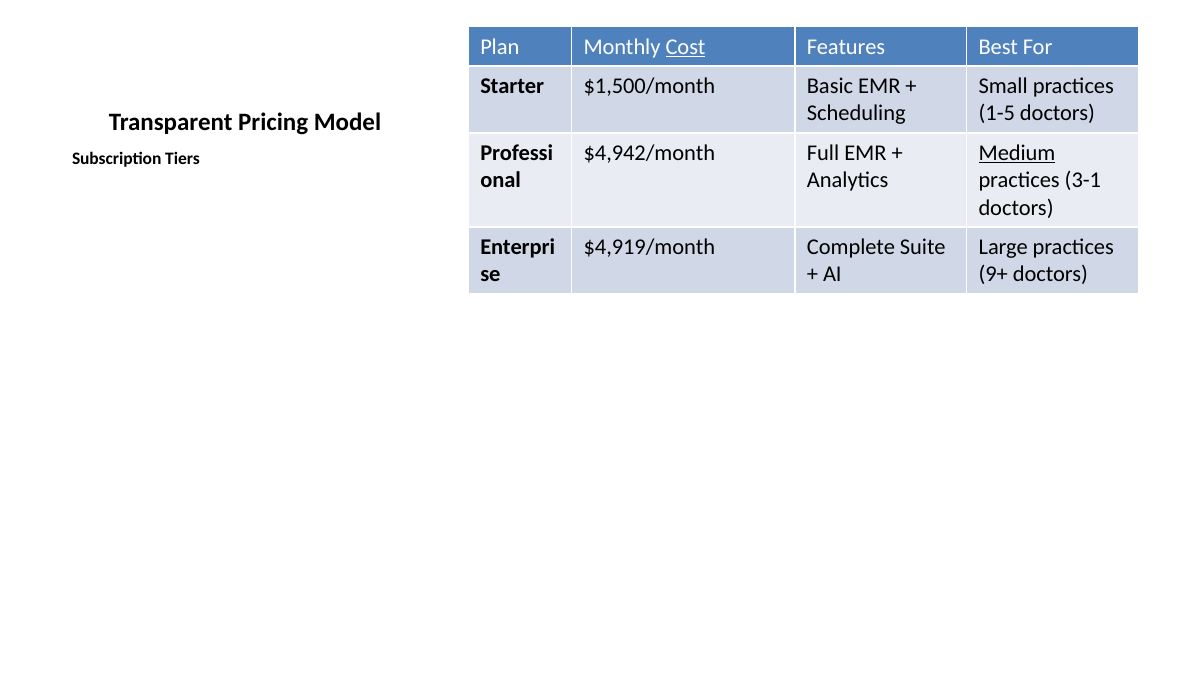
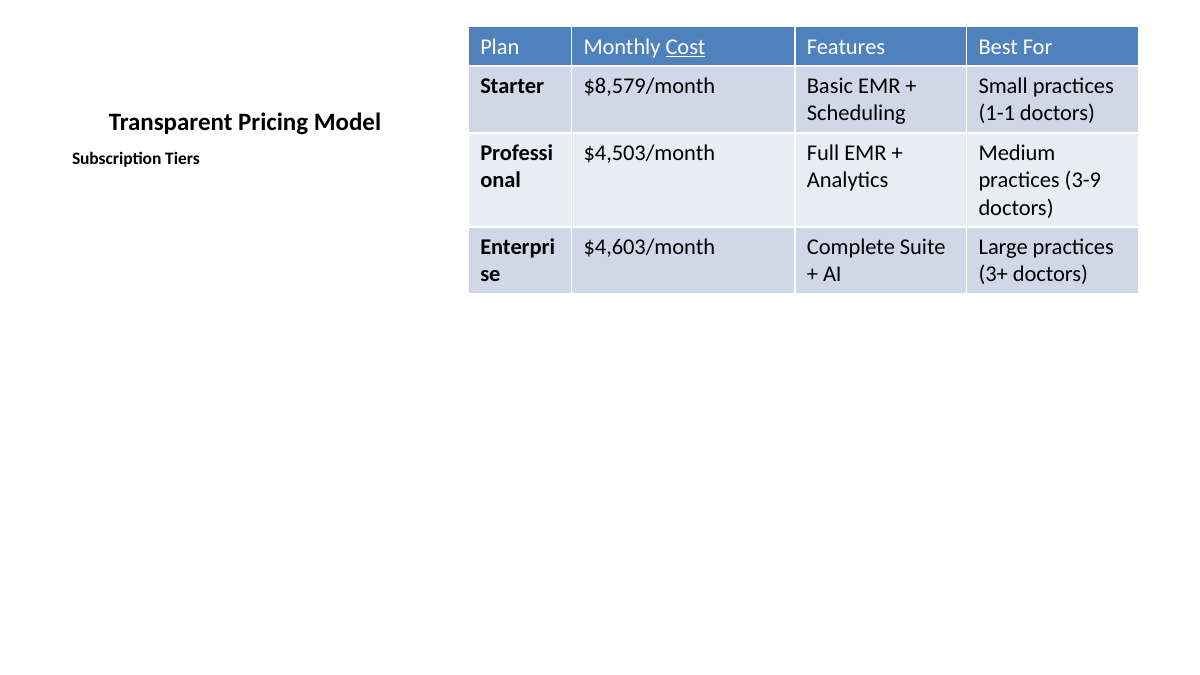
$1,500/month: $1,500/month -> $8,579/month (649, 86)
1-5: 1-5 -> 1-1 (997, 113)
$4,942/month: $4,942/month -> $4,503/month (649, 153)
Medium underline: present -> none (1017, 153)
3-1: 3-1 -> 3-9 (1083, 180)
$4,919/month: $4,919/month -> $4,603/month (649, 247)
9+: 9+ -> 3+ (993, 275)
